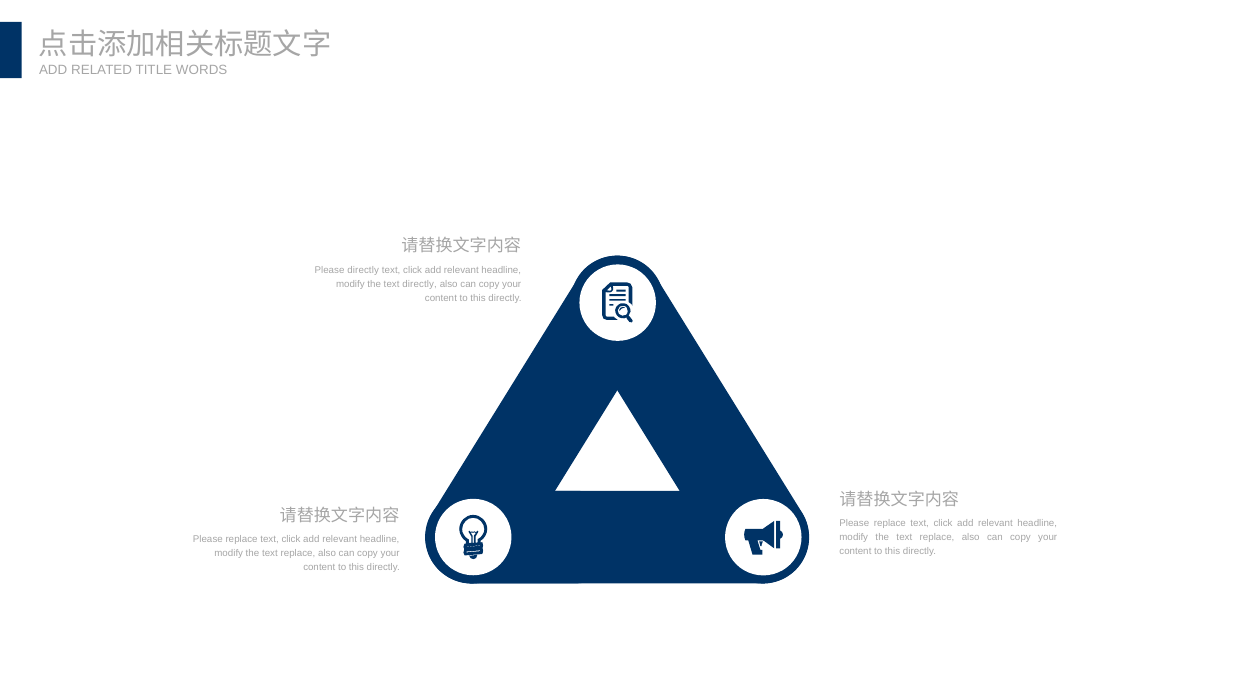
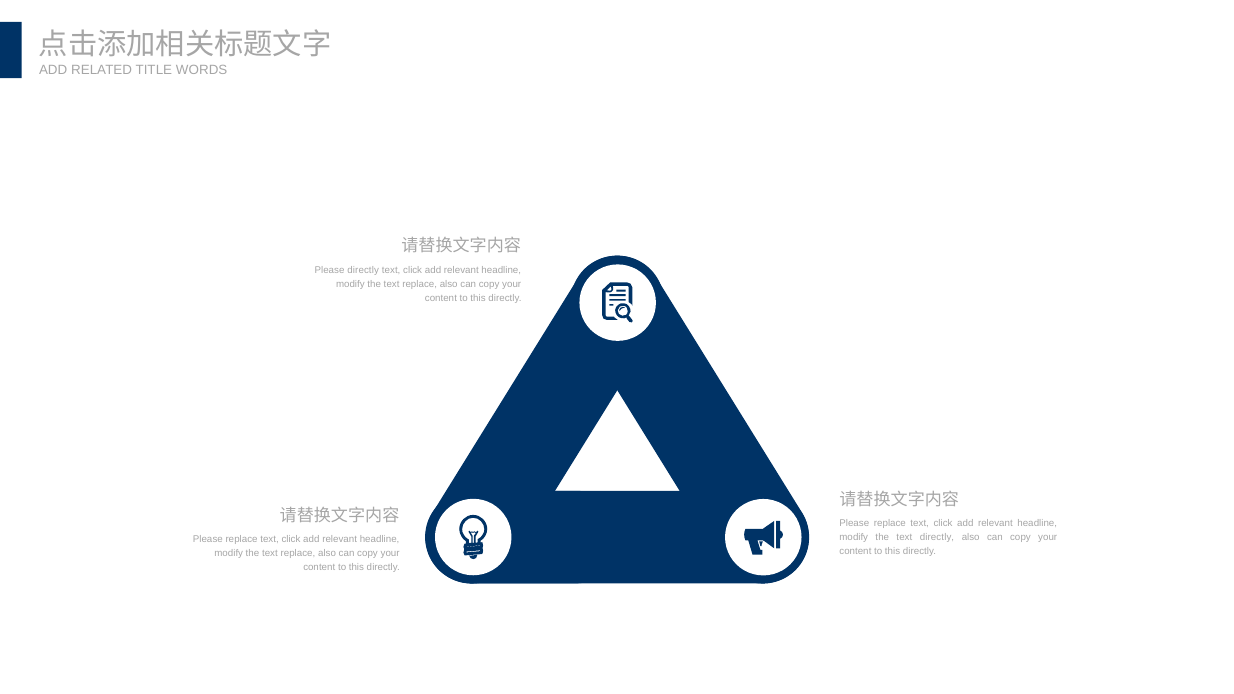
directly: directly -> replace (420, 284)
replace: replace -> directly (937, 538)
